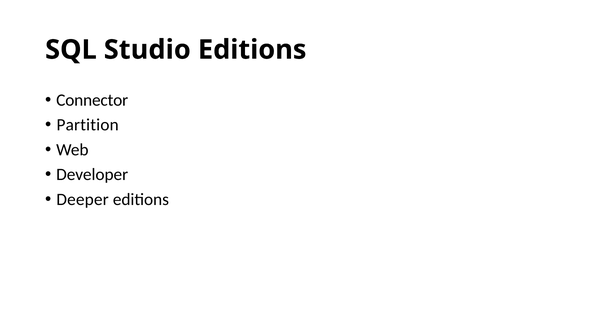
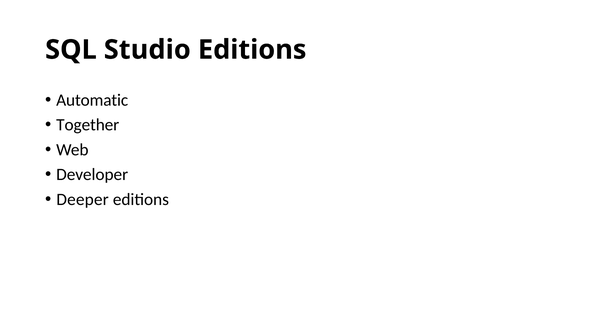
Connector: Connector -> Automatic (92, 100)
Partition: Partition -> Together (88, 125)
